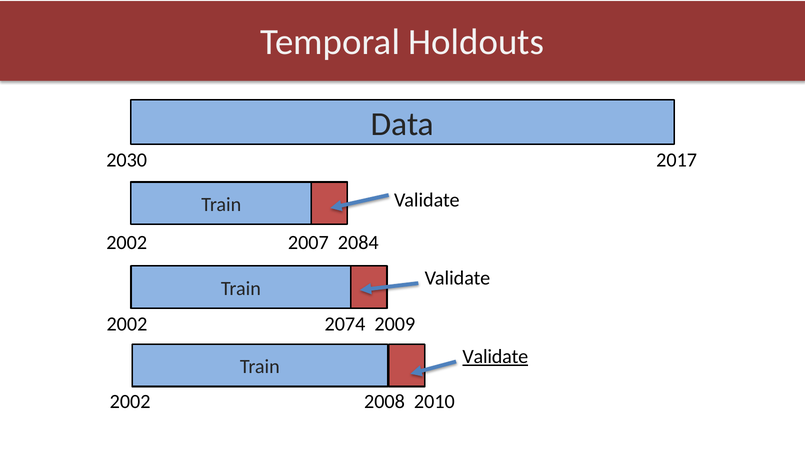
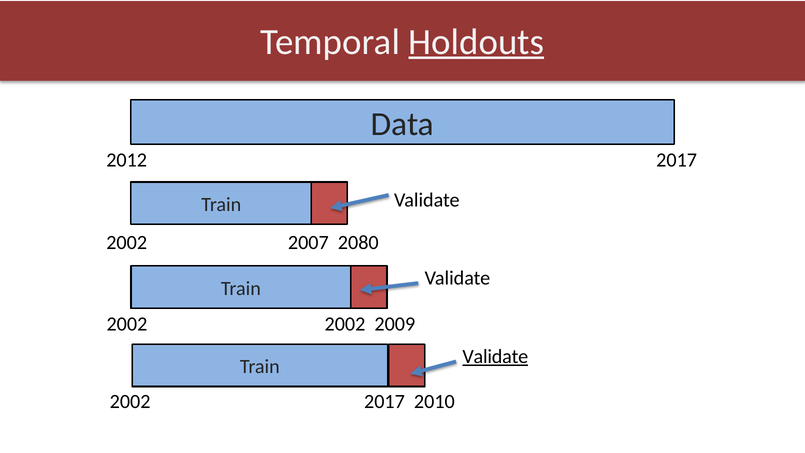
Holdouts underline: none -> present (476, 42)
2030: 2030 -> 2012 (127, 160)
2084: 2084 -> 2080 (358, 242)
2002 2074: 2074 -> 2002 (345, 324)
2002 2008: 2008 -> 2017 (384, 402)
